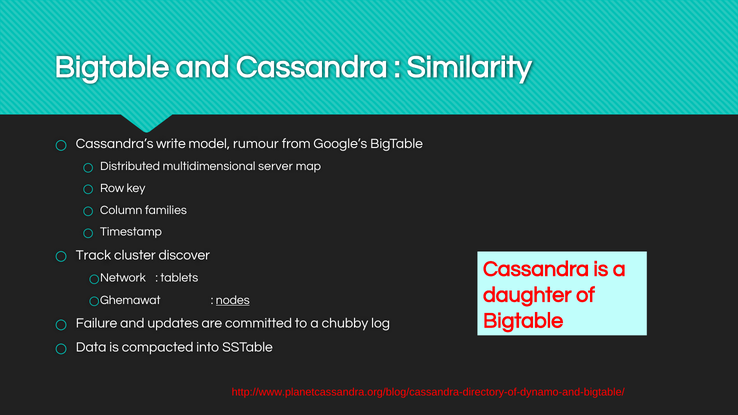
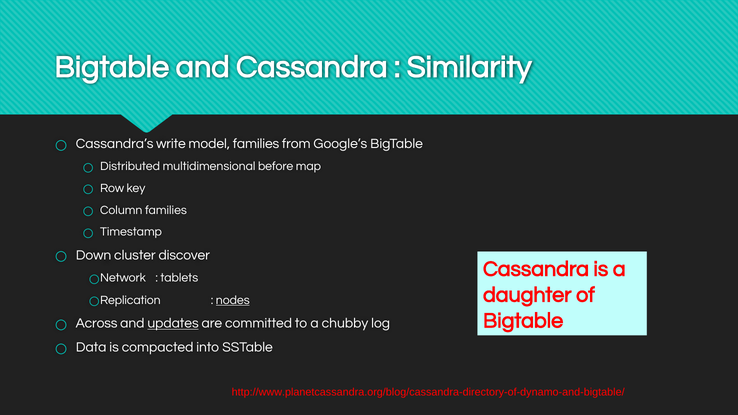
model rumour: rumour -> families (256, 144)
server: server -> before (276, 166)
Track: Track -> Down (94, 255)
Ghemawat: Ghemawat -> Replication (130, 300)
Failure: Failure -> Across (97, 323)
updates underline: none -> present (173, 323)
